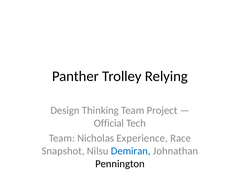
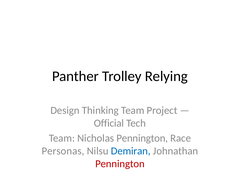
Nicholas Experience: Experience -> Pennington (142, 138)
Snapshot: Snapshot -> Personas (63, 151)
Pennington colour: black -> red (120, 164)
